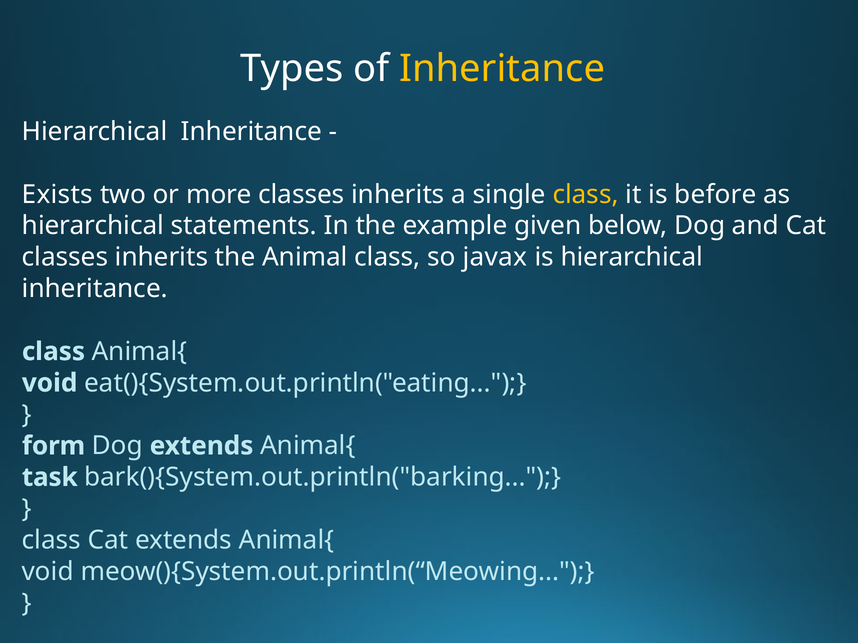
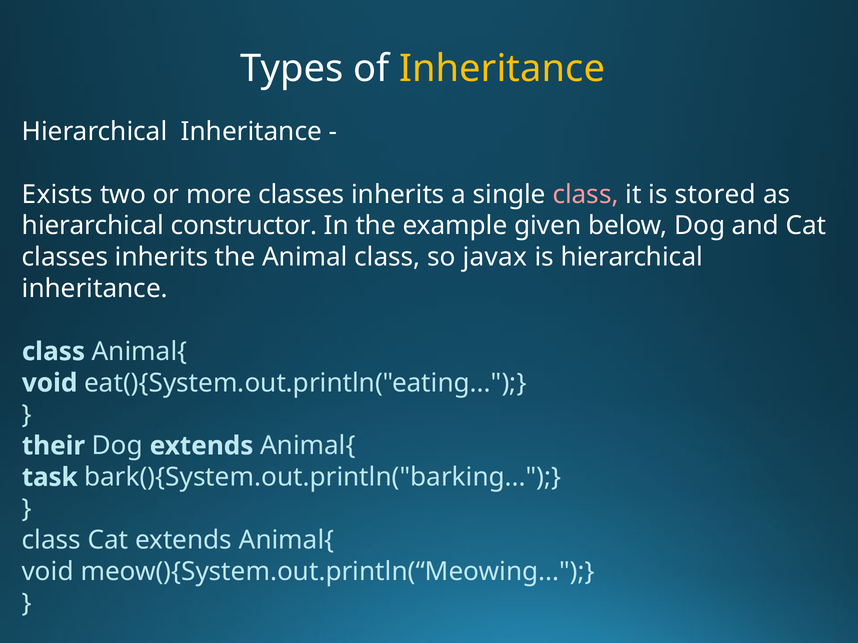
class colour: yellow -> pink (586, 195)
before: before -> stored (715, 195)
statements: statements -> constructor (244, 226)
form: form -> their (53, 446)
